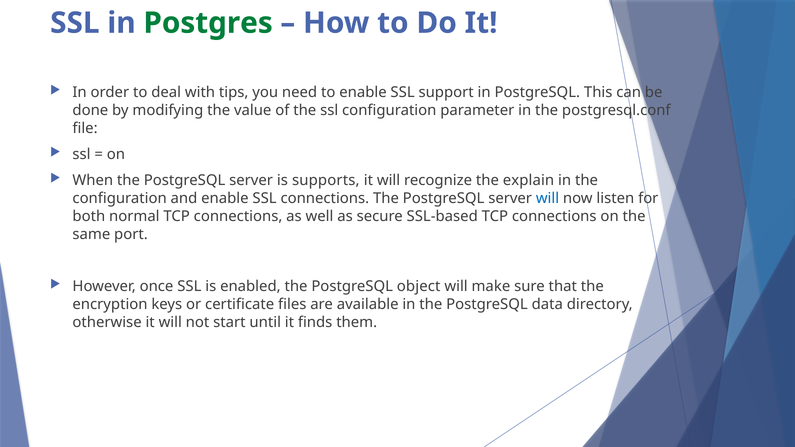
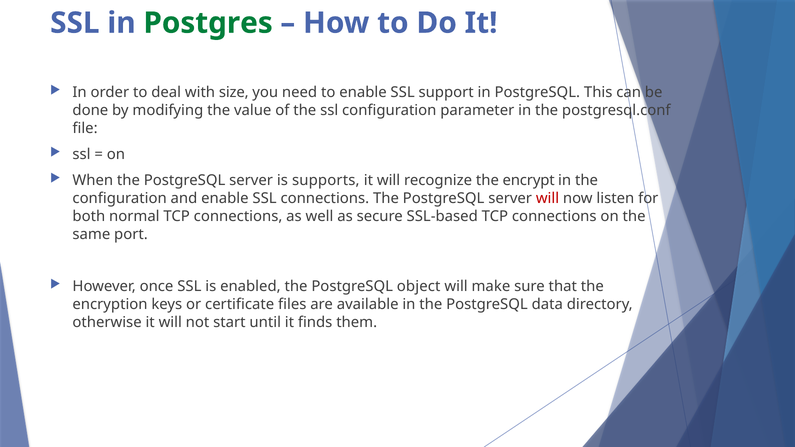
tips: tips -> size (234, 92)
explain: explain -> encrypt (529, 181)
will colour: blue -> red (548, 198)
